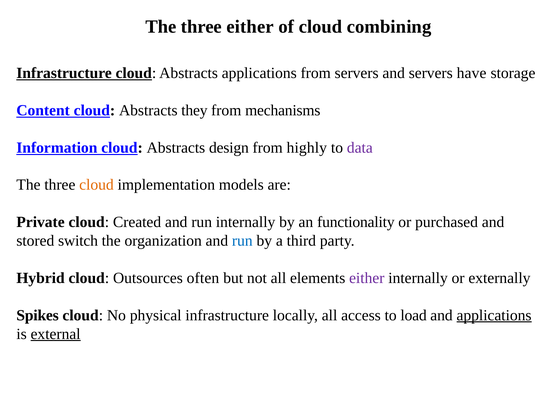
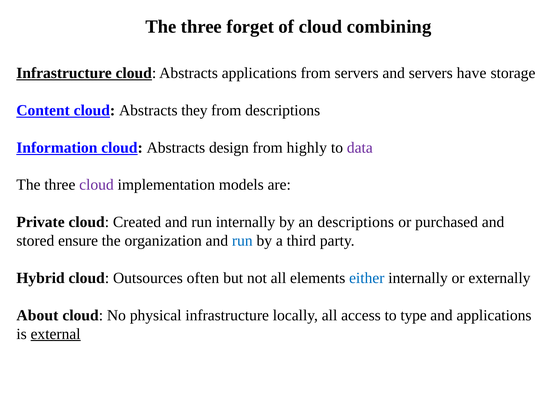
three either: either -> forget (250, 27)
from mechanisms: mechanisms -> descriptions (283, 110)
cloud colour: orange -> purple (96, 185)
an functionality: functionality -> descriptions (356, 222)
switch: switch -> ensure (78, 240)
either colour: purple -> blue (367, 278)
Spikes: Spikes -> About (37, 315)
load: load -> type (414, 315)
applications underline: present -> none (494, 315)
